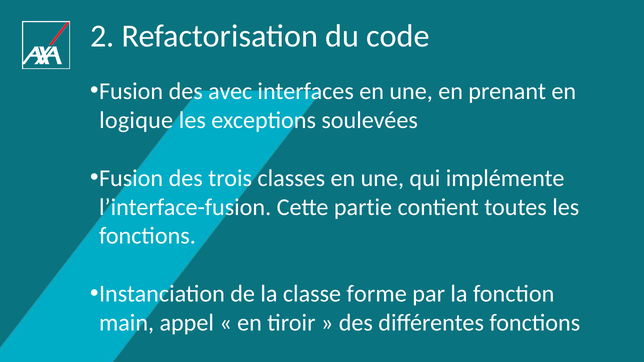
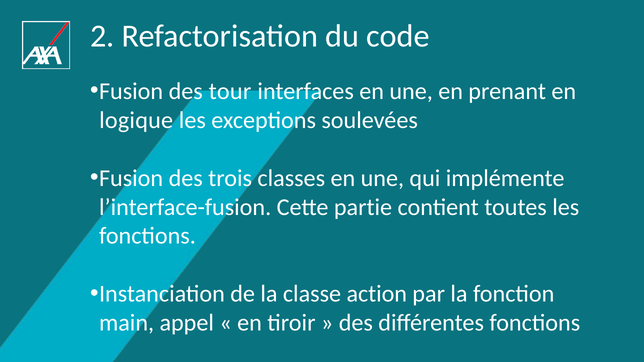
avec: avec -> tour (230, 91)
forme: forme -> action (377, 294)
